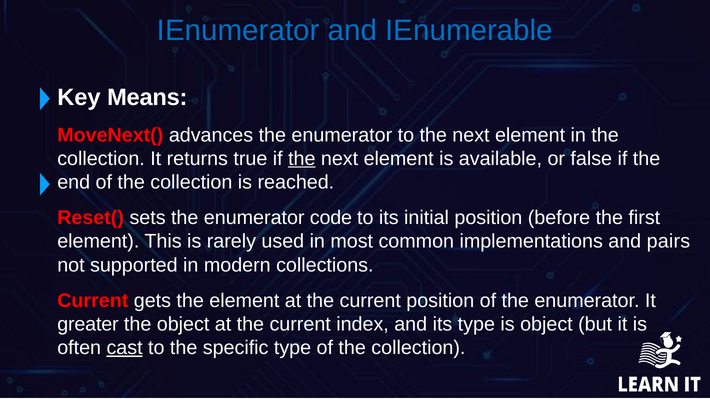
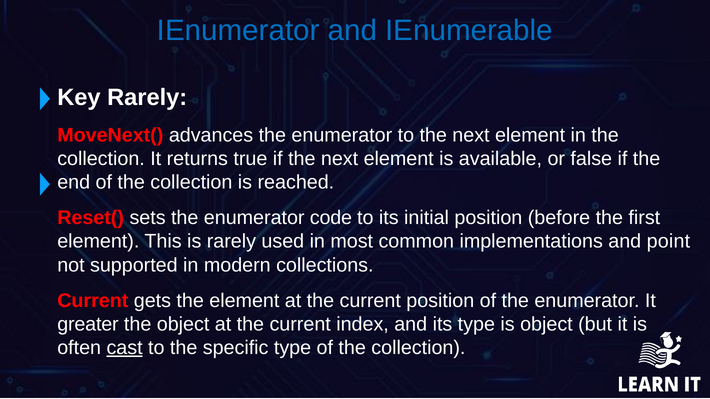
Key Means: Means -> Rarely (147, 98)
the underline: present -> none (302, 159)
pairs: pairs -> point (668, 242)
